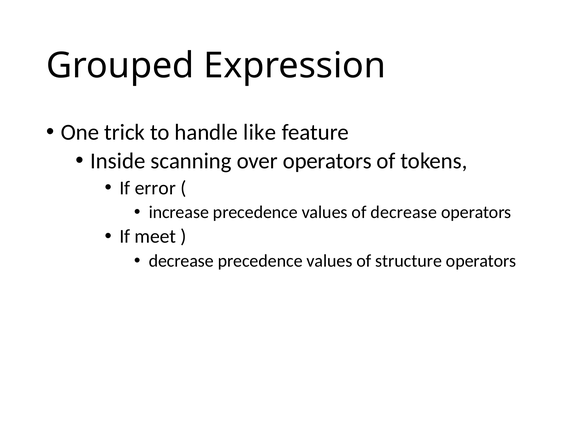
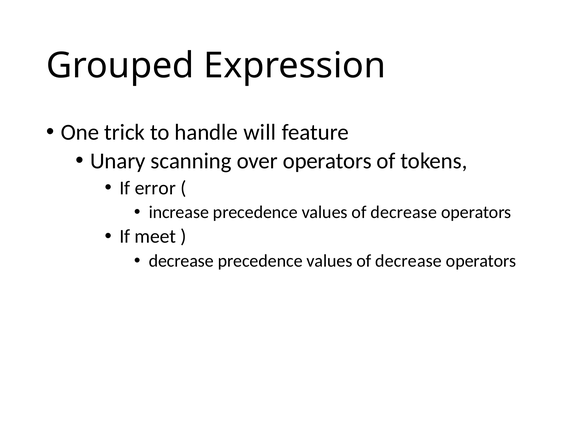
like: like -> will (260, 132)
Inside: Inside -> Unary (118, 161)
structure: structure -> decrease (409, 261)
